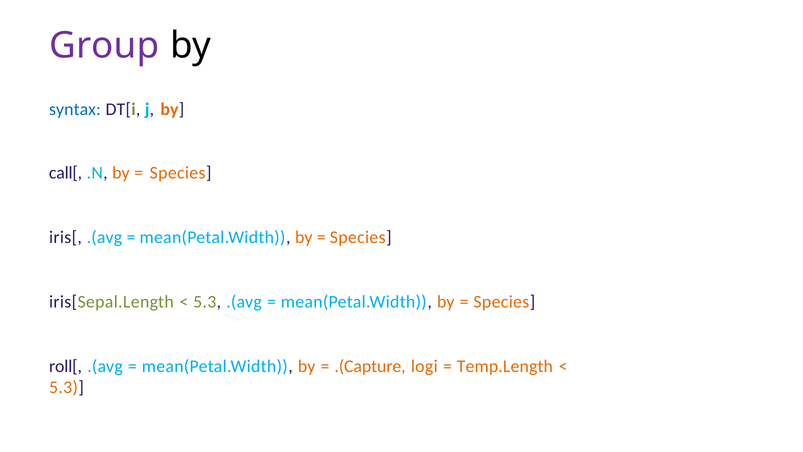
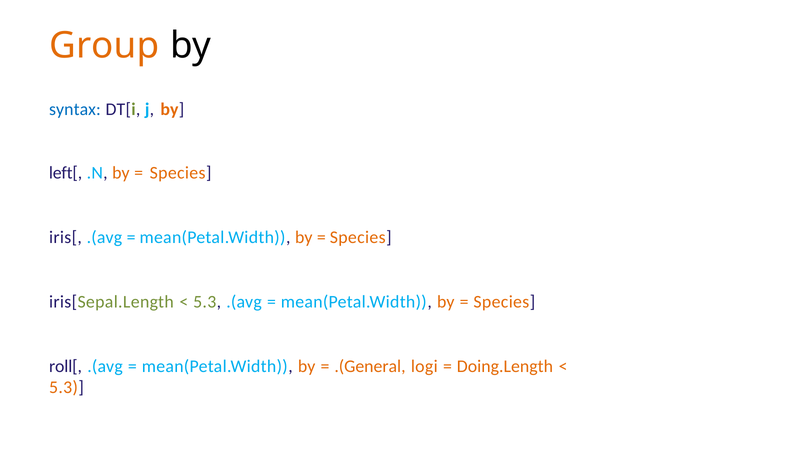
Group colour: purple -> orange (104, 45)
call[: call[ -> left[ (66, 173)
.(Capture: .(Capture -> .(General (370, 366)
Temp.Length: Temp.Length -> Doing.Length (505, 366)
